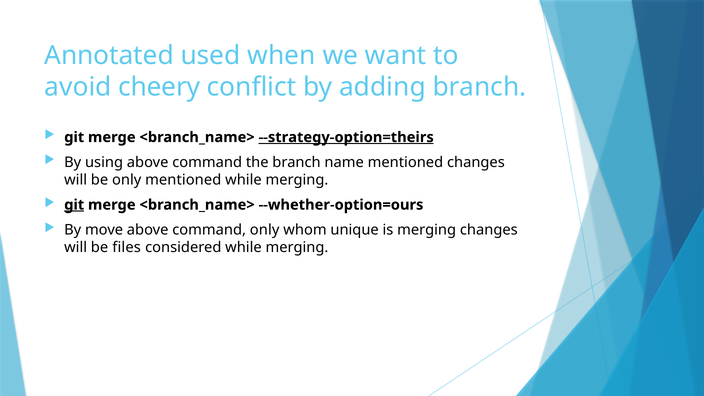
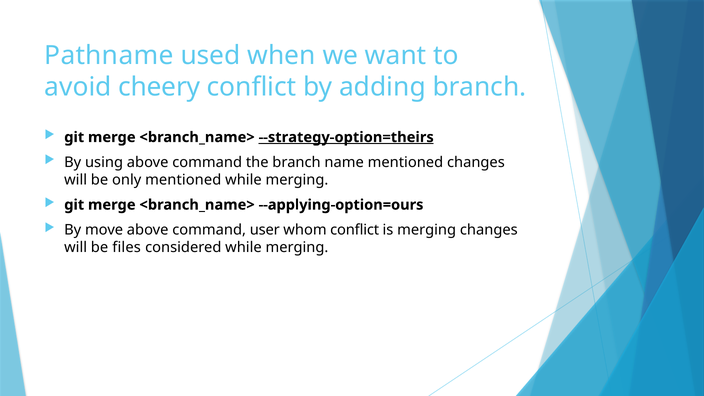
Annotated: Annotated -> Pathname (109, 56)
git underline: present -> none (74, 205)
--whether-option=ours: --whether-option=ours -> --applying-option=ours (341, 205)
command only: only -> user (265, 230)
whom unique: unique -> conflict (355, 230)
